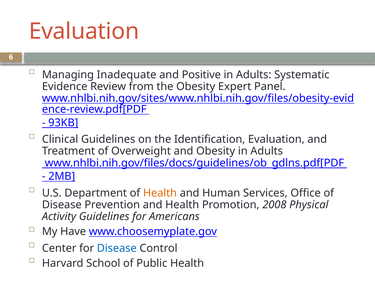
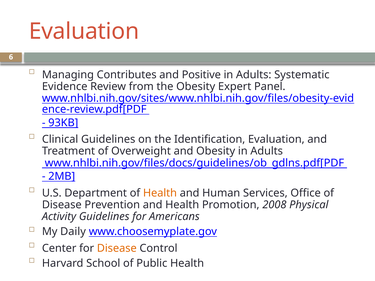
Inadequate: Inadequate -> Contributes (127, 75)
Have: Have -> Daily (73, 232)
Disease colour: blue -> orange (117, 248)
